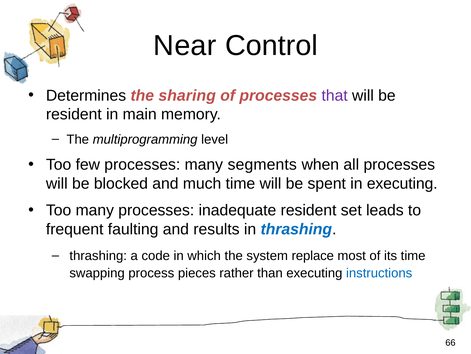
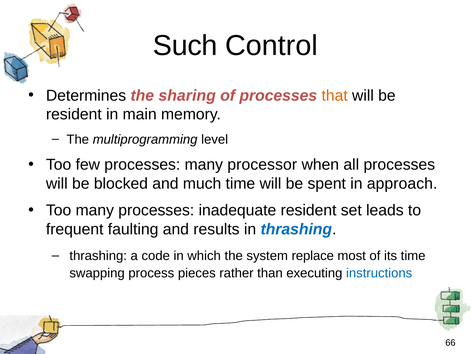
Near: Near -> Such (185, 46)
that colour: purple -> orange (335, 95)
segments: segments -> processor (262, 164)
in executing: executing -> approach (402, 183)
